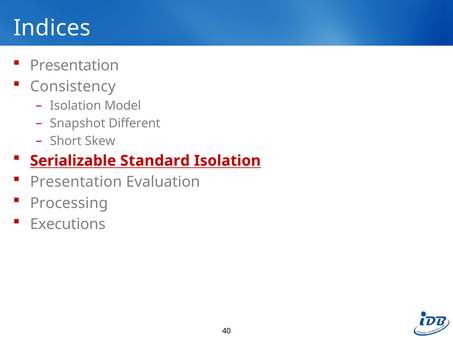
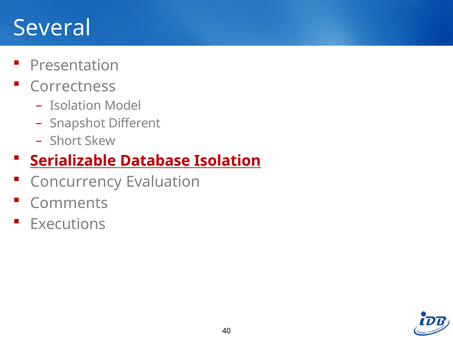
Indices: Indices -> Several (52, 28)
Consistency: Consistency -> Correctness (73, 87)
Standard: Standard -> Database (155, 161)
Presentation: Presentation -> Concurrency (76, 182)
Processing: Processing -> Comments (69, 203)
